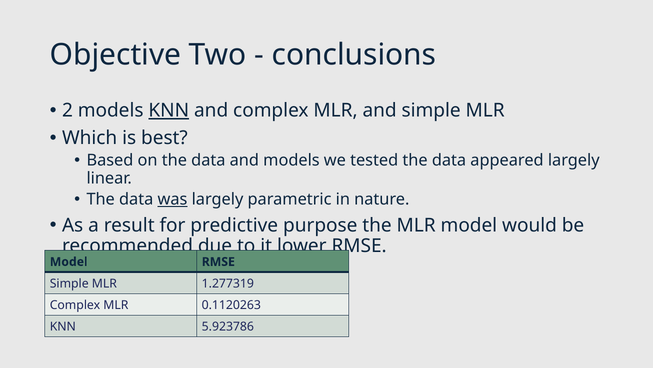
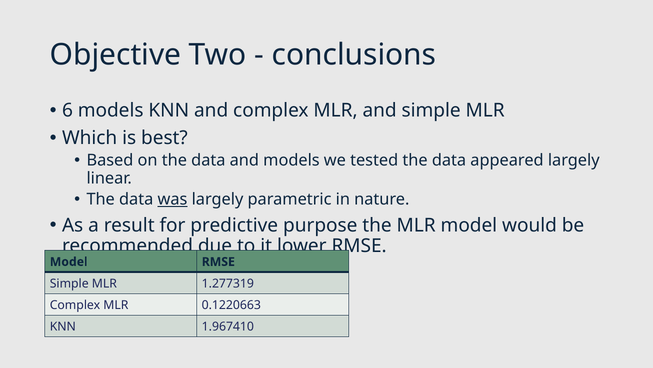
2: 2 -> 6 (67, 110)
KNN underline: present -> none (169, 110)
0.1120263: 0.1120263 -> 0.1220663 (231, 304)
5.923786: 5.923786 -> 1.967410 (228, 326)
